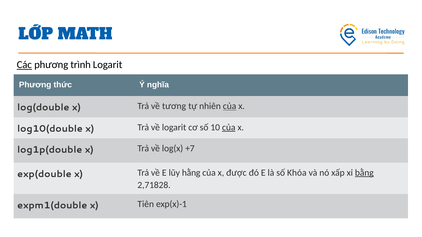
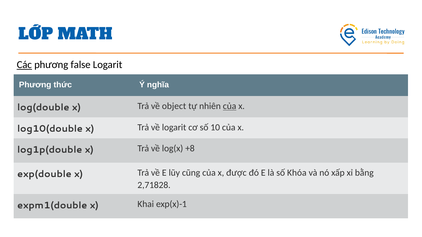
trình: trình -> false (81, 65)
tương: tương -> object (174, 106)
của underline: present -> none (229, 128)
+7: +7 -> +8 (190, 149)
hằng: hằng -> cũng (191, 173)
bằng underline: present -> none (364, 173)
Tiên: Tiên -> Khai (146, 205)
